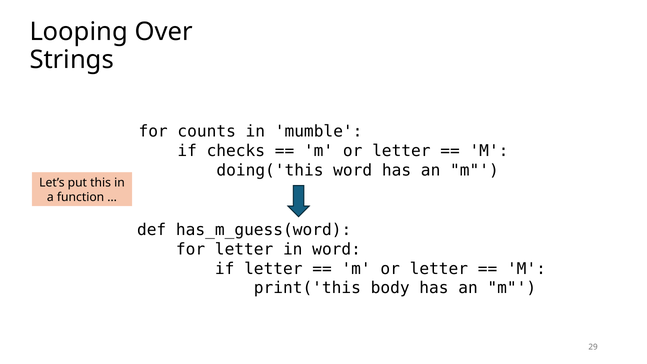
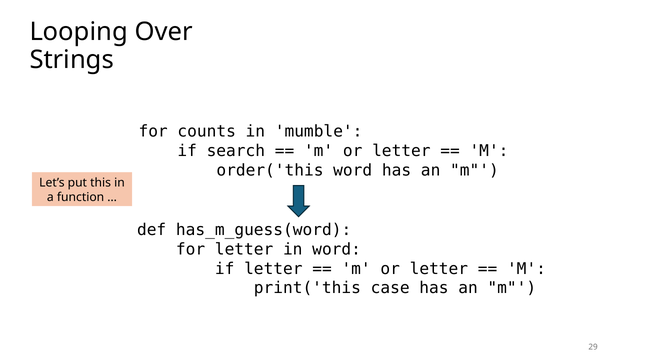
checks: checks -> search (236, 151)
doing('this: doing('this -> order('this (270, 170)
body: body -> case (390, 288)
